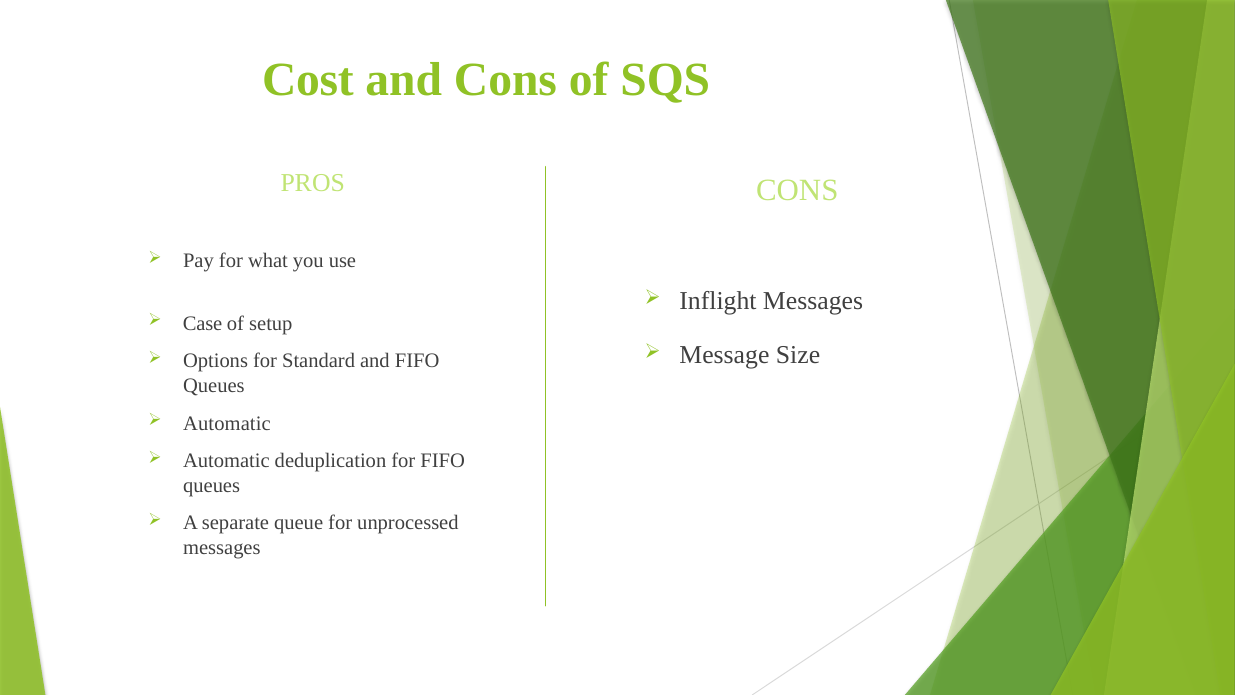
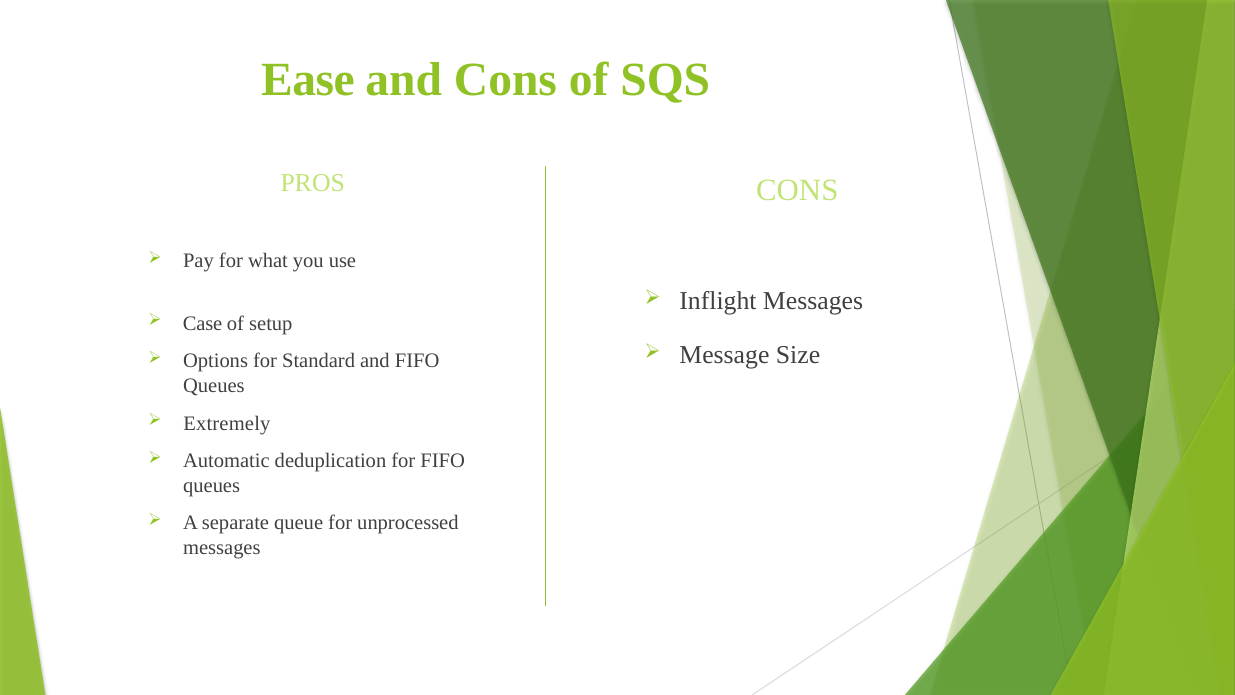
Cost: Cost -> Ease (308, 80)
Automatic: Automatic -> Extremely (227, 423)
